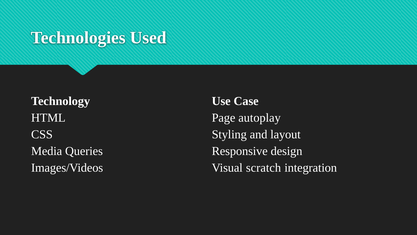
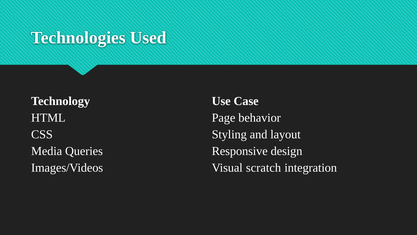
autoplay: autoplay -> behavior (260, 118)
